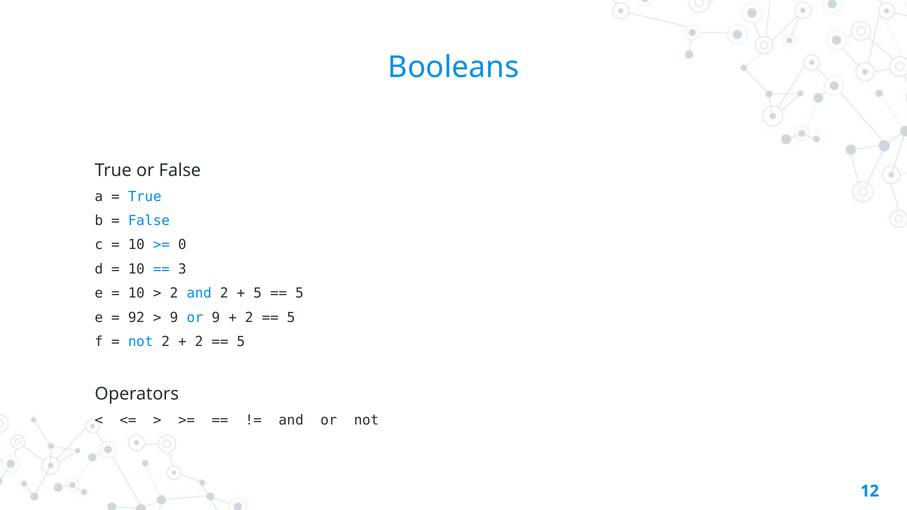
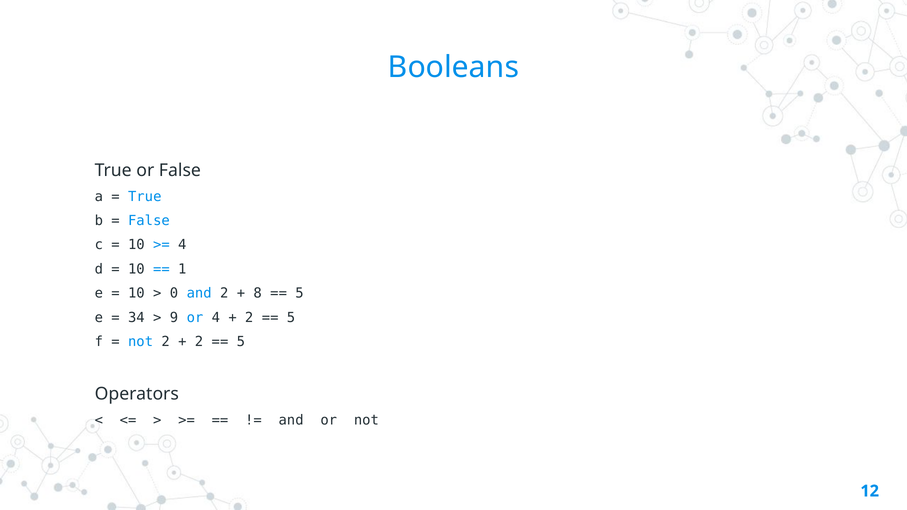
0: 0 -> 4 (182, 245)
3: 3 -> 1 (182, 269)
2: 2 -> 0 (174, 293)
5: 5 -> 8 (258, 293)
92: 92 -> 34 (136, 318)
or 9: 9 -> 4 (216, 318)
